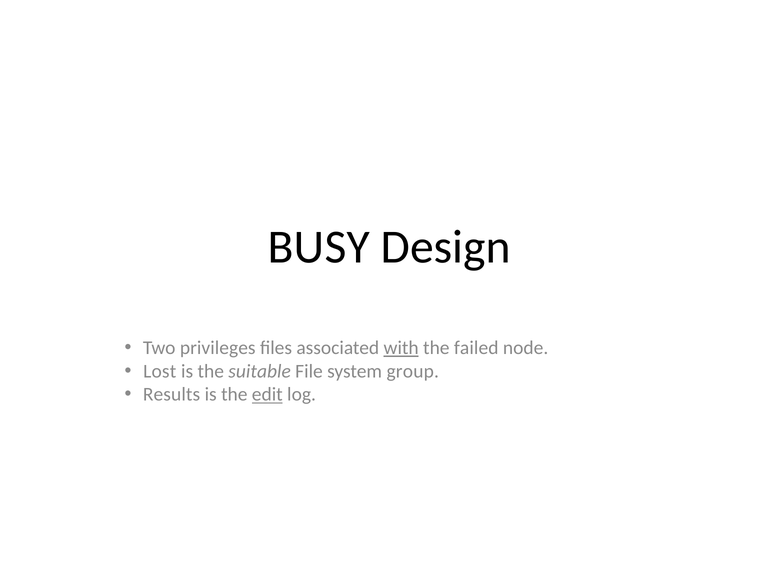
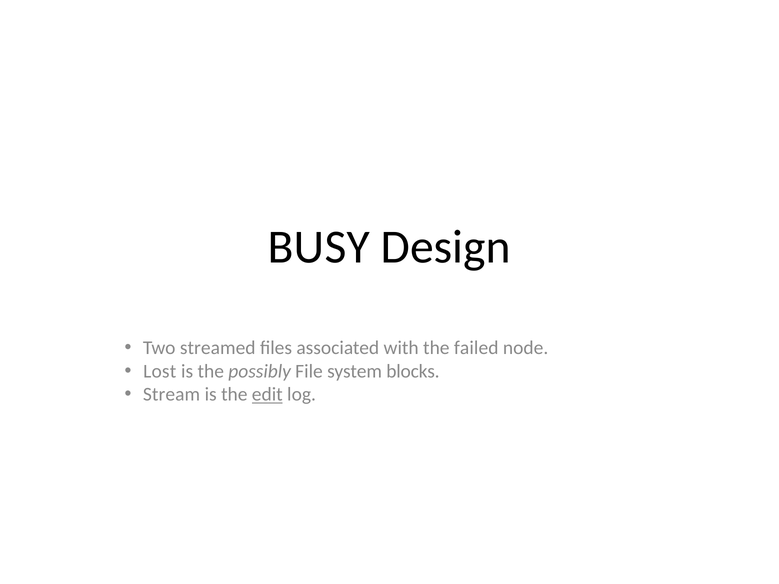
privileges: privileges -> streamed (218, 348)
with underline: present -> none (401, 348)
suitable: suitable -> possibly (260, 371)
group: group -> blocks (413, 371)
Results: Results -> Stream (172, 395)
